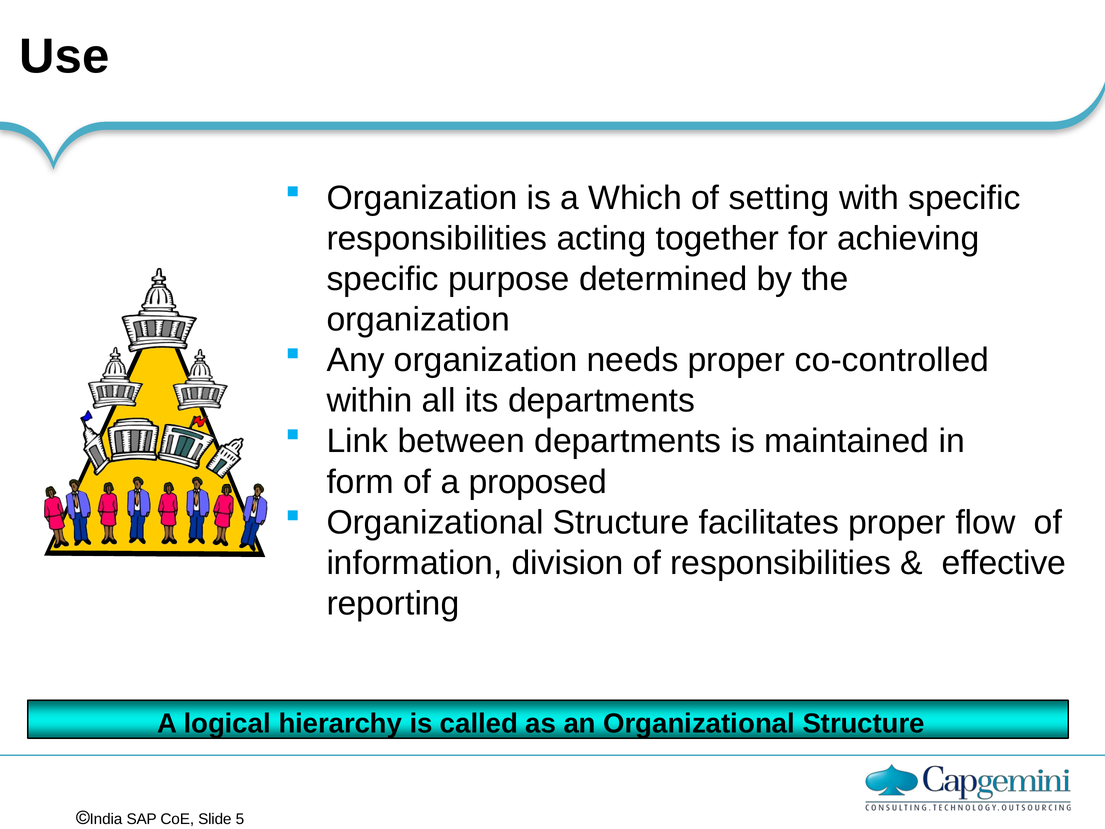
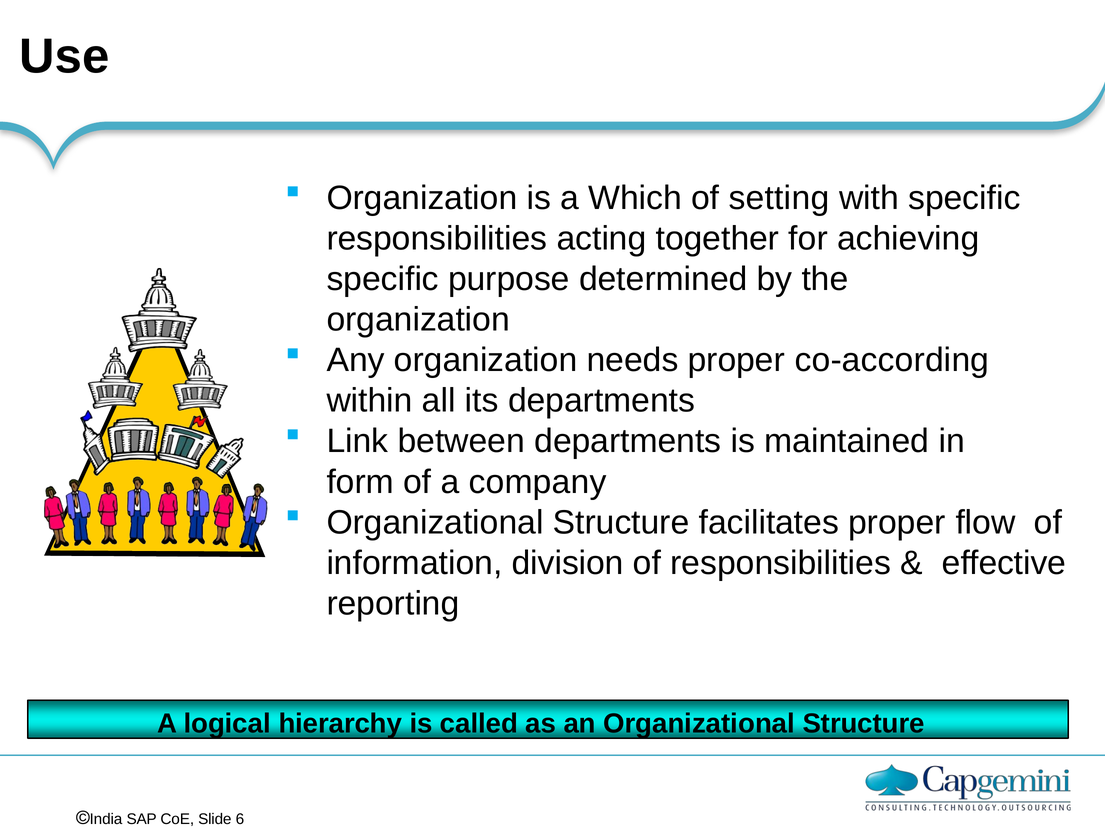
co-controlled: co-controlled -> co-according (892, 360)
proposed: proposed -> company (538, 482)
5: 5 -> 6 (240, 819)
